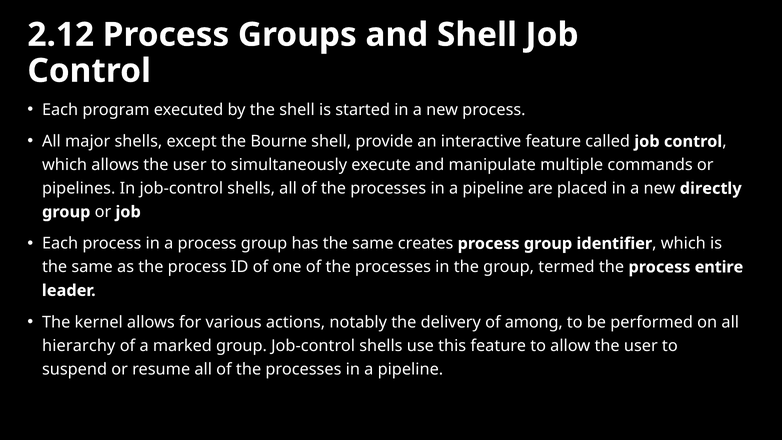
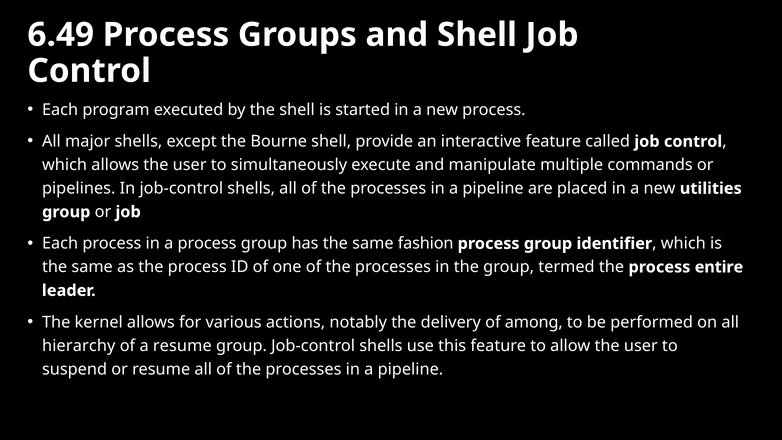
2.12: 2.12 -> 6.49 (61, 35)
directly: directly -> utilities (711, 188)
creates: creates -> fashion (426, 244)
a marked: marked -> resume (182, 346)
